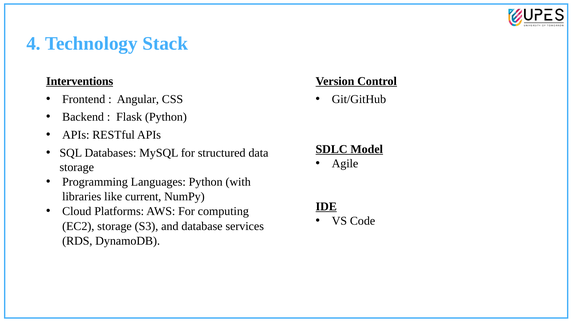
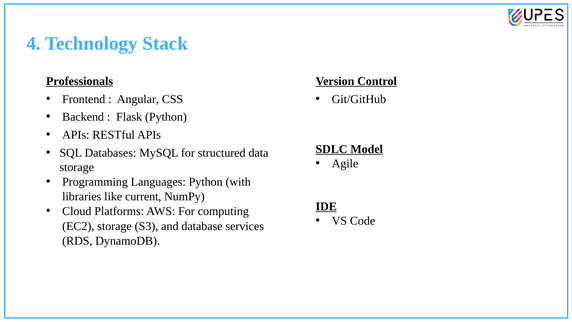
Interventions: Interventions -> Professionals (80, 81)
